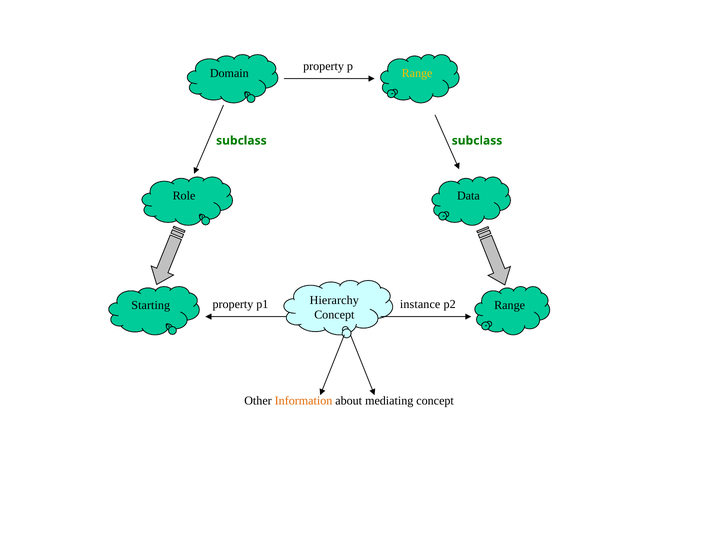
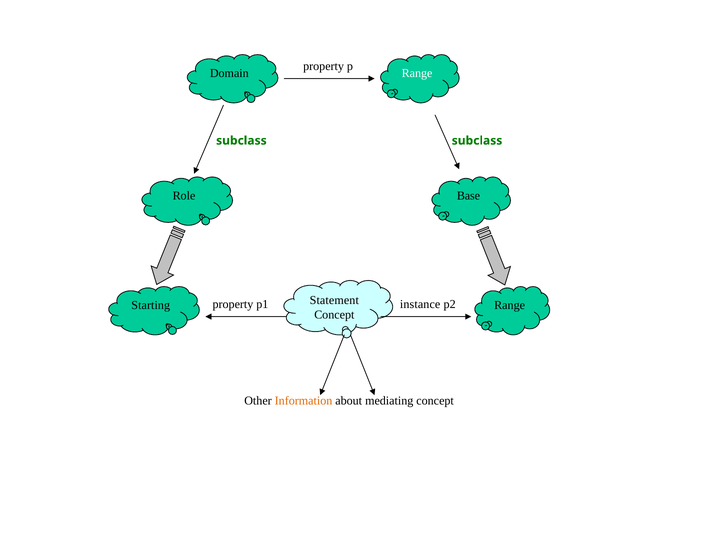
Range colour: yellow -> white (417, 73)
Data: Data -> Base (468, 196)
Hierarchy: Hierarchy -> Statement (334, 300)
